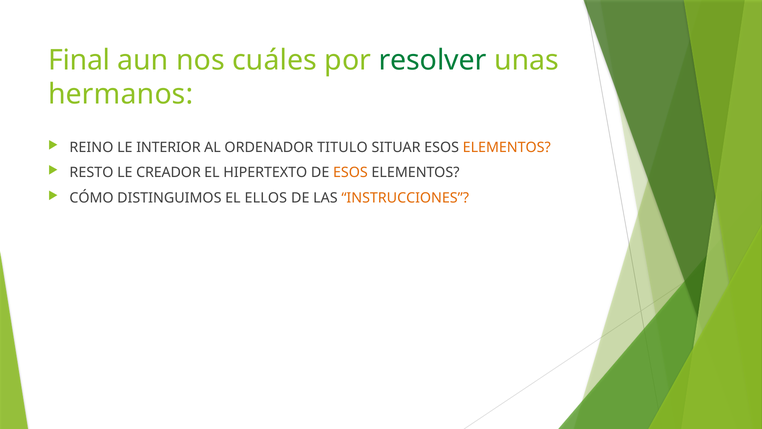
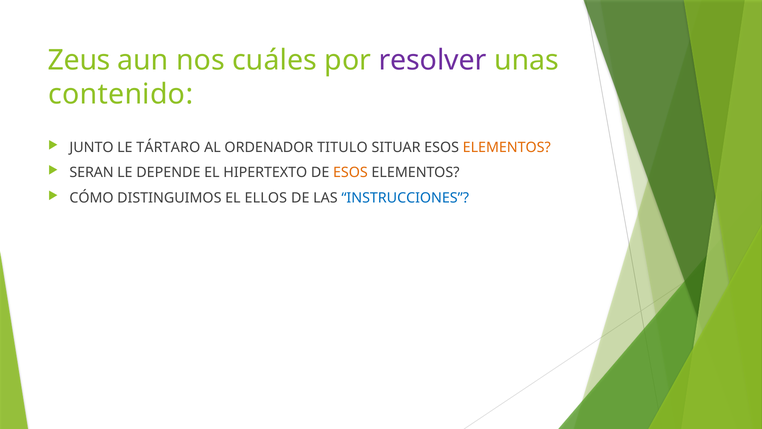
Final: Final -> Zeus (79, 60)
resolver colour: green -> purple (433, 60)
hermanos: hermanos -> contenido (121, 94)
REINO: REINO -> JUNTO (92, 147)
INTERIOR: INTERIOR -> TÁRTARO (168, 147)
RESTO: RESTO -> SERAN (92, 173)
CREADOR: CREADOR -> DEPENDE (168, 173)
INSTRUCCIONES colour: orange -> blue (405, 198)
